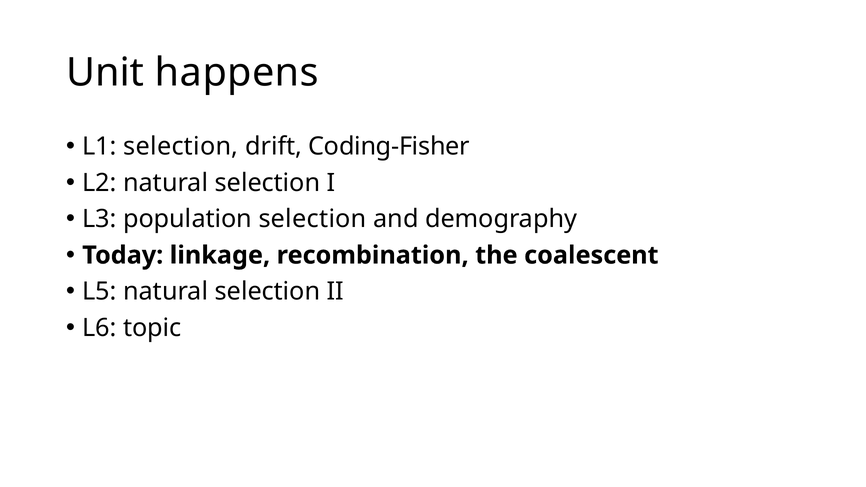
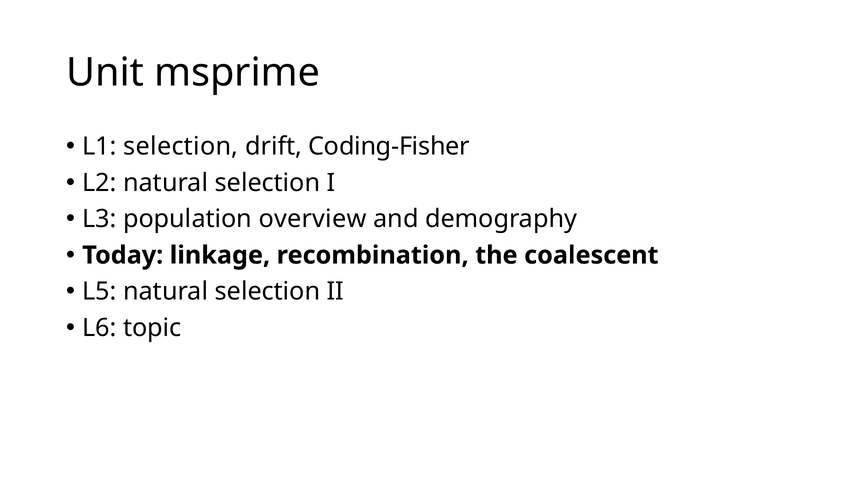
happens: happens -> msprime (237, 73)
population selection: selection -> overview (313, 219)
